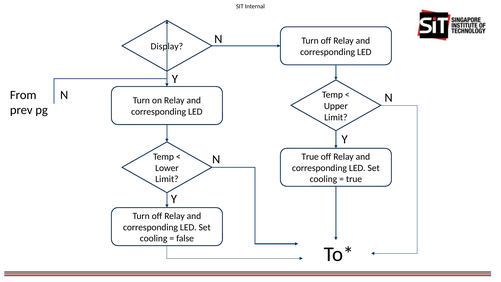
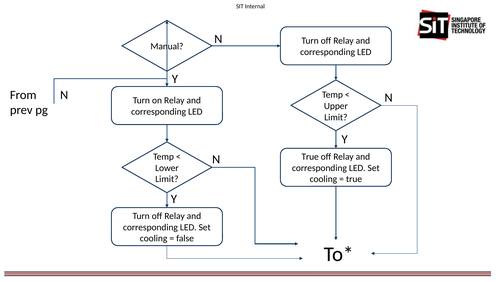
Display: Display -> Manual (167, 46)
